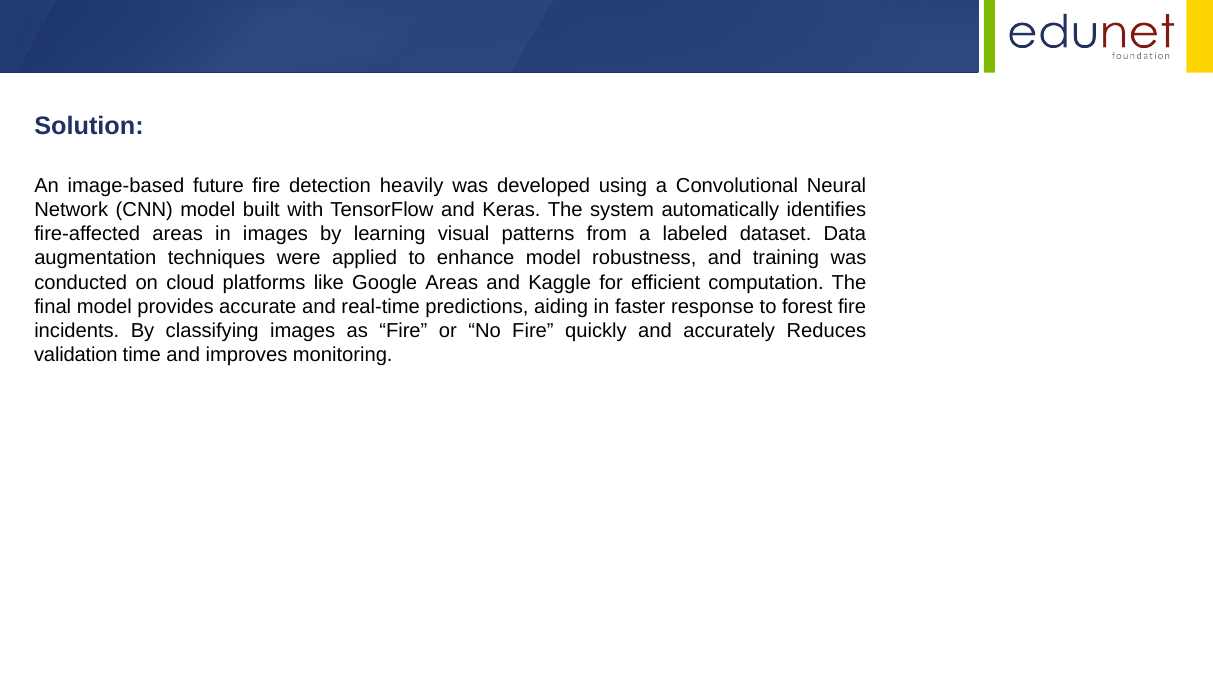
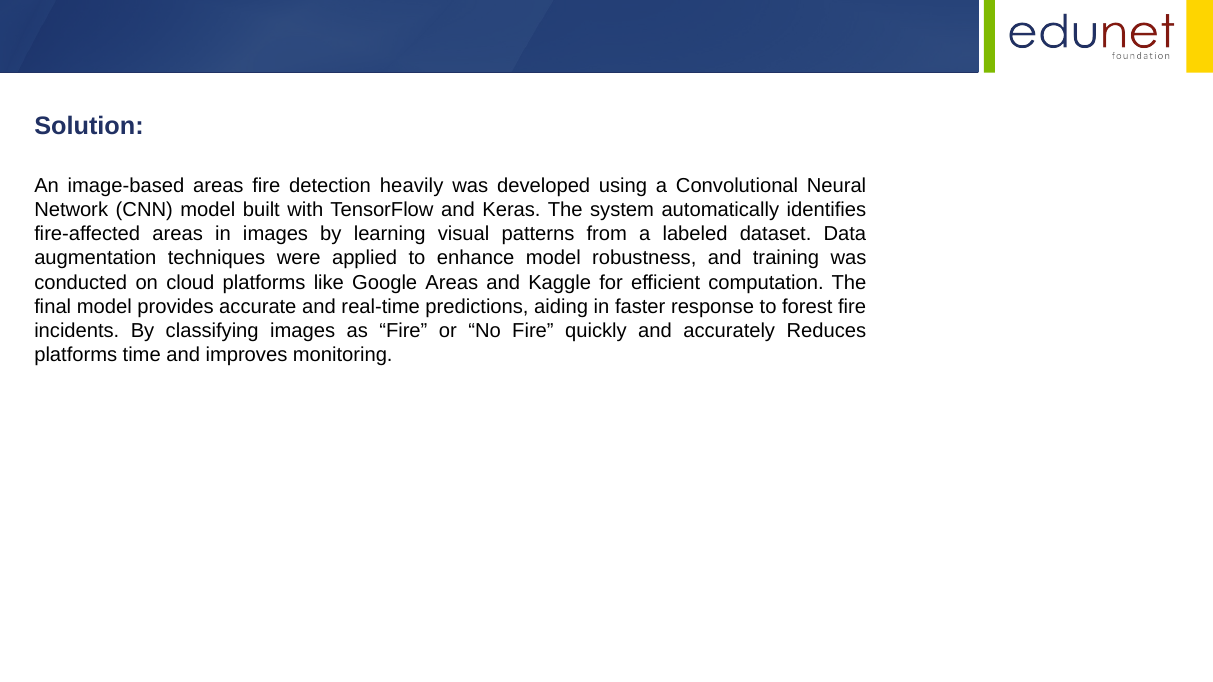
image-based future: future -> areas (218, 186)
validation: validation -> platforms (76, 355)
